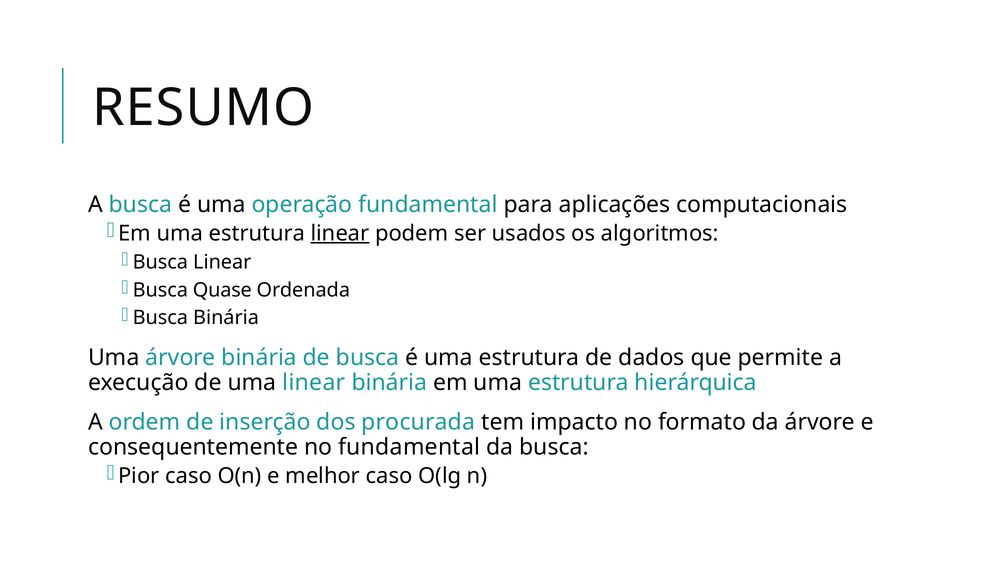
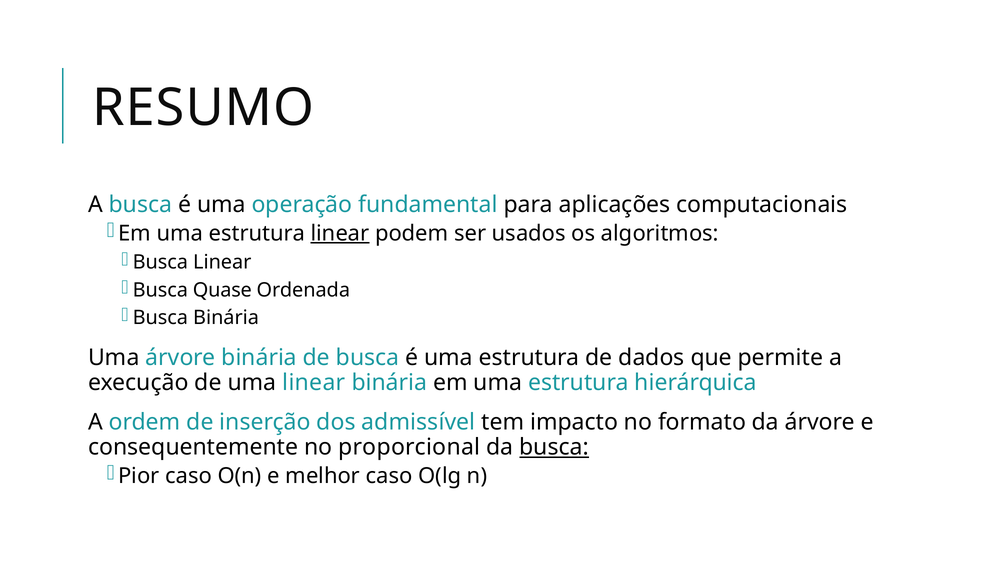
procurada: procurada -> admissível (418, 422)
no fundamental: fundamental -> proporcional (409, 447)
busca underline: none -> present (554, 447)
